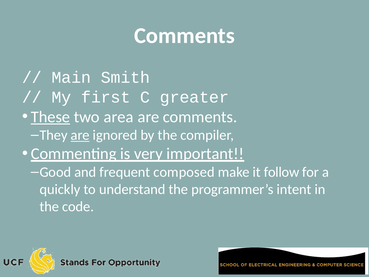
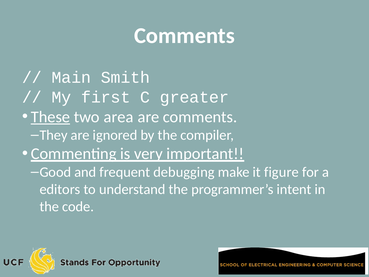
are underline: present -> none (80, 135)
composed: composed -> debugging (184, 172)
follow: follow -> figure (281, 172)
quickly: quickly -> editors (60, 189)
